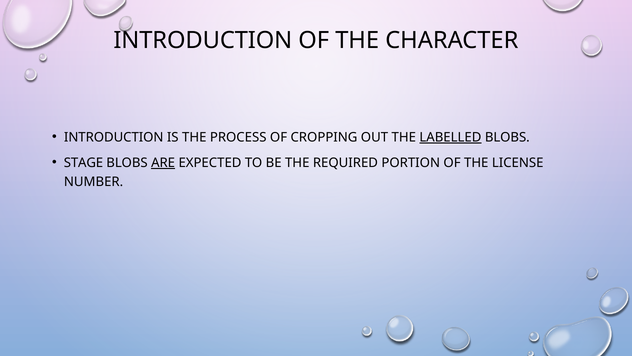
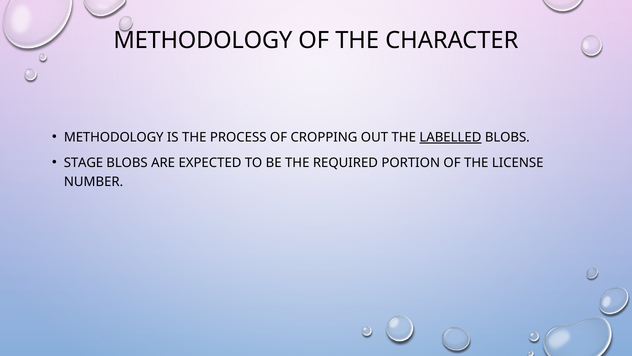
INTRODUCTION: INTRODUCTION -> METHODOLOGY (203, 40)
INTRODUCTION: INTRODUCTION -> METHODOLOGY (114, 137)
ARE underline: present -> none (163, 163)
